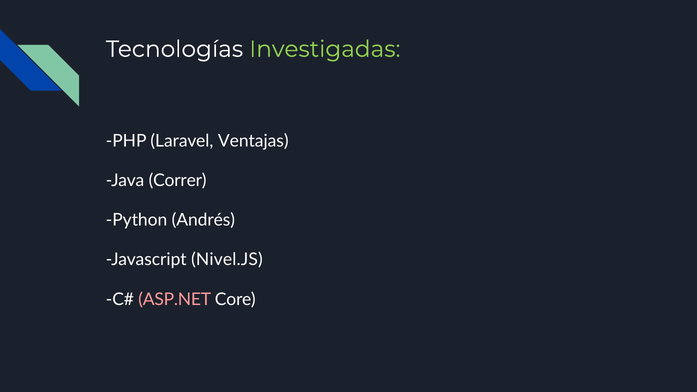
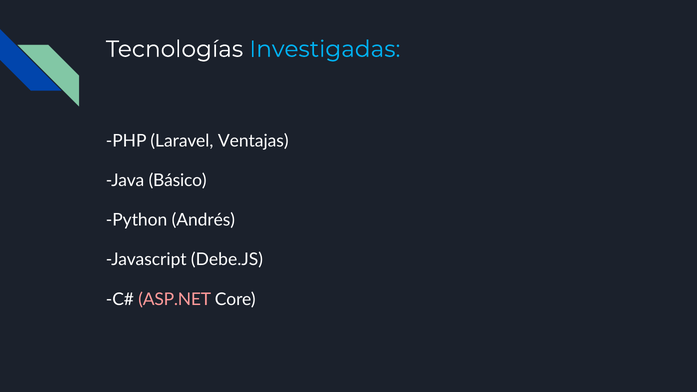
Investigadas colour: light green -> light blue (325, 49)
Correr: Correr -> Básico (178, 181)
Nivel.JS: Nivel.JS -> Debe.JS (227, 260)
